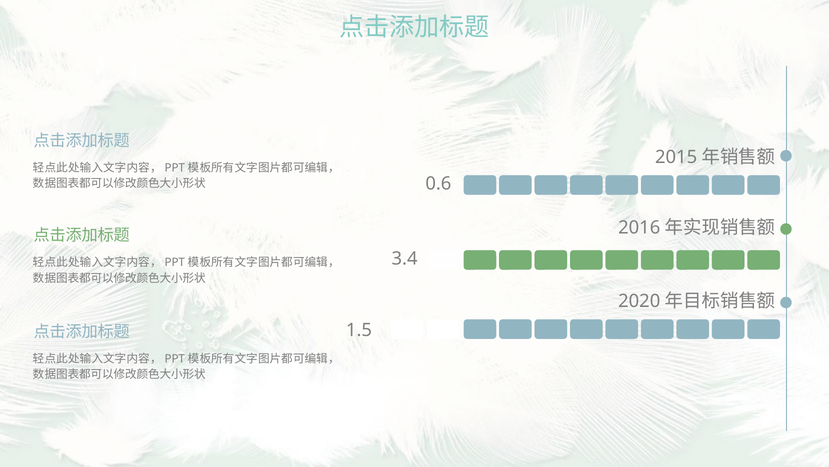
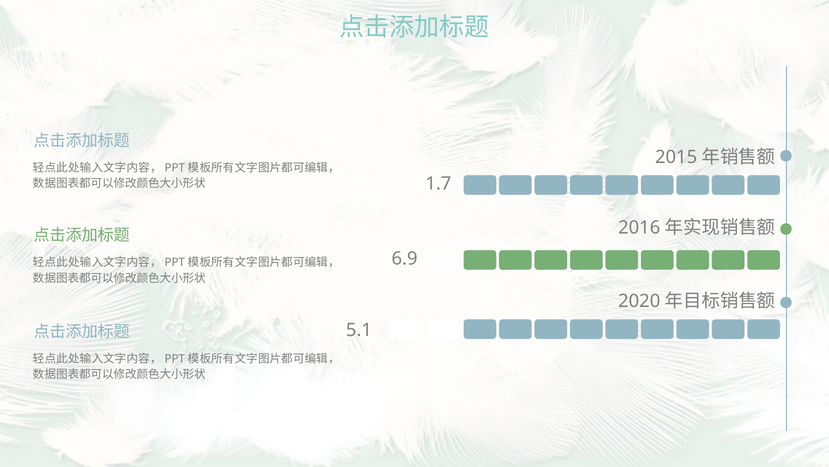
0.6: 0.6 -> 1.7 (438, 183)
3.4: 3.4 -> 6.9 (405, 258)
1.5: 1.5 -> 5.1 (359, 330)
